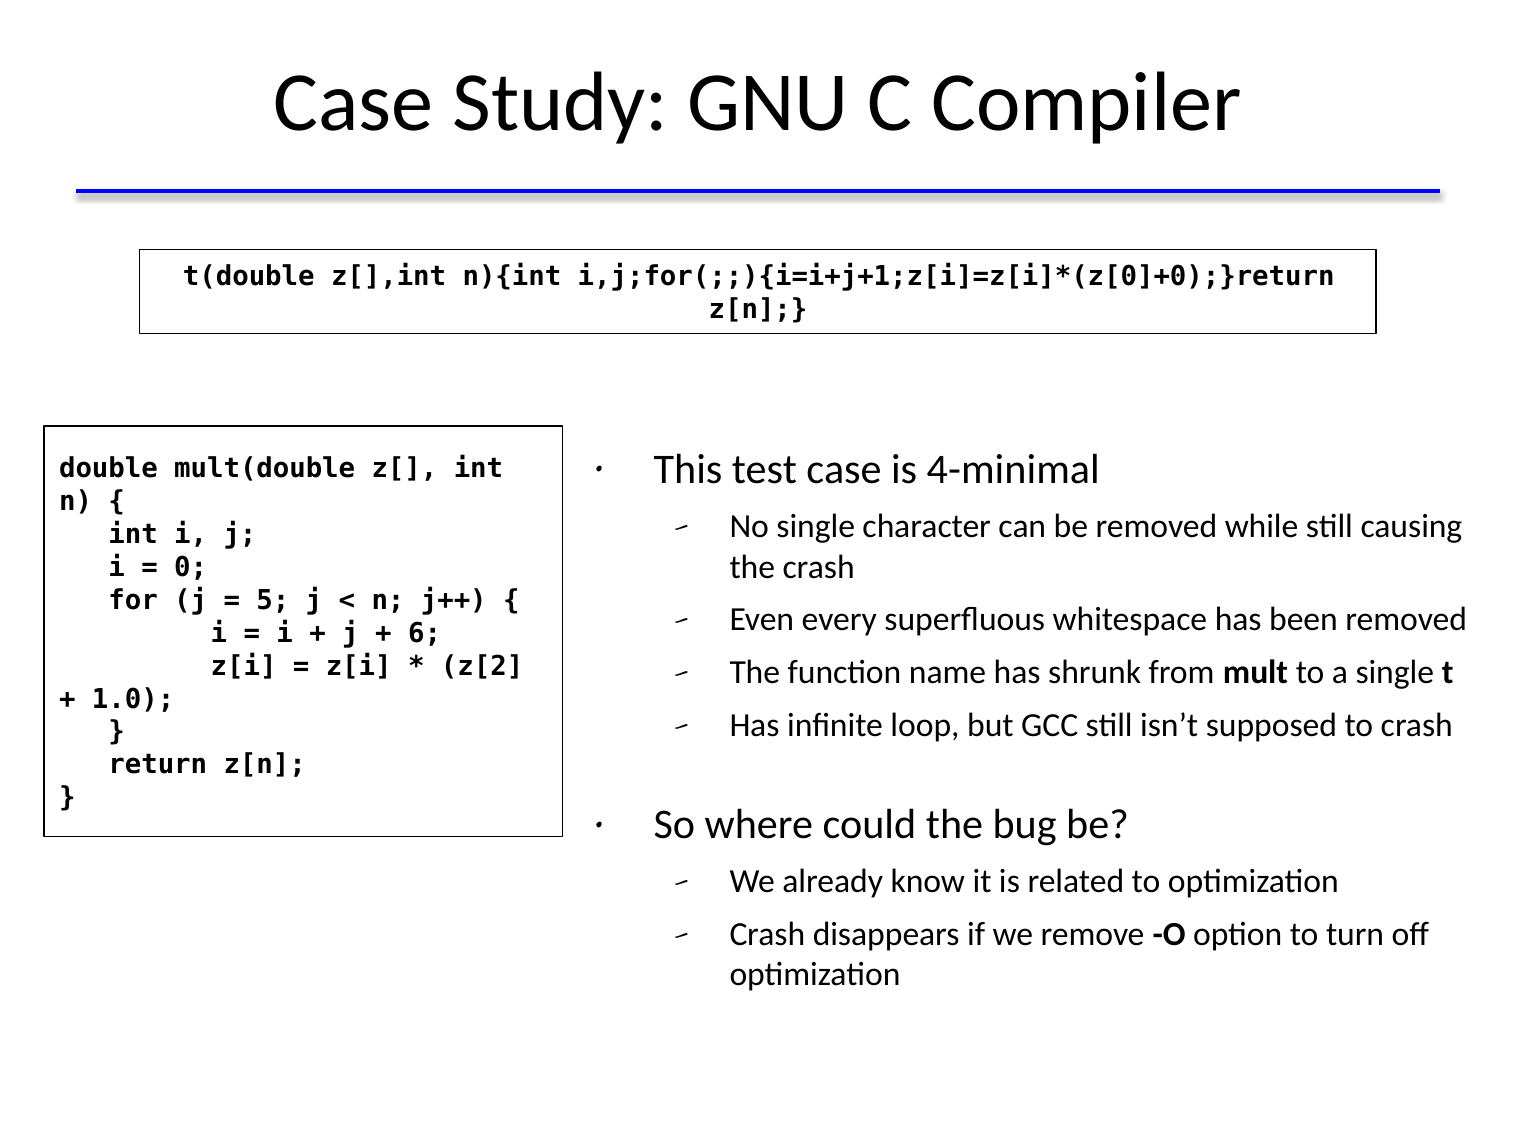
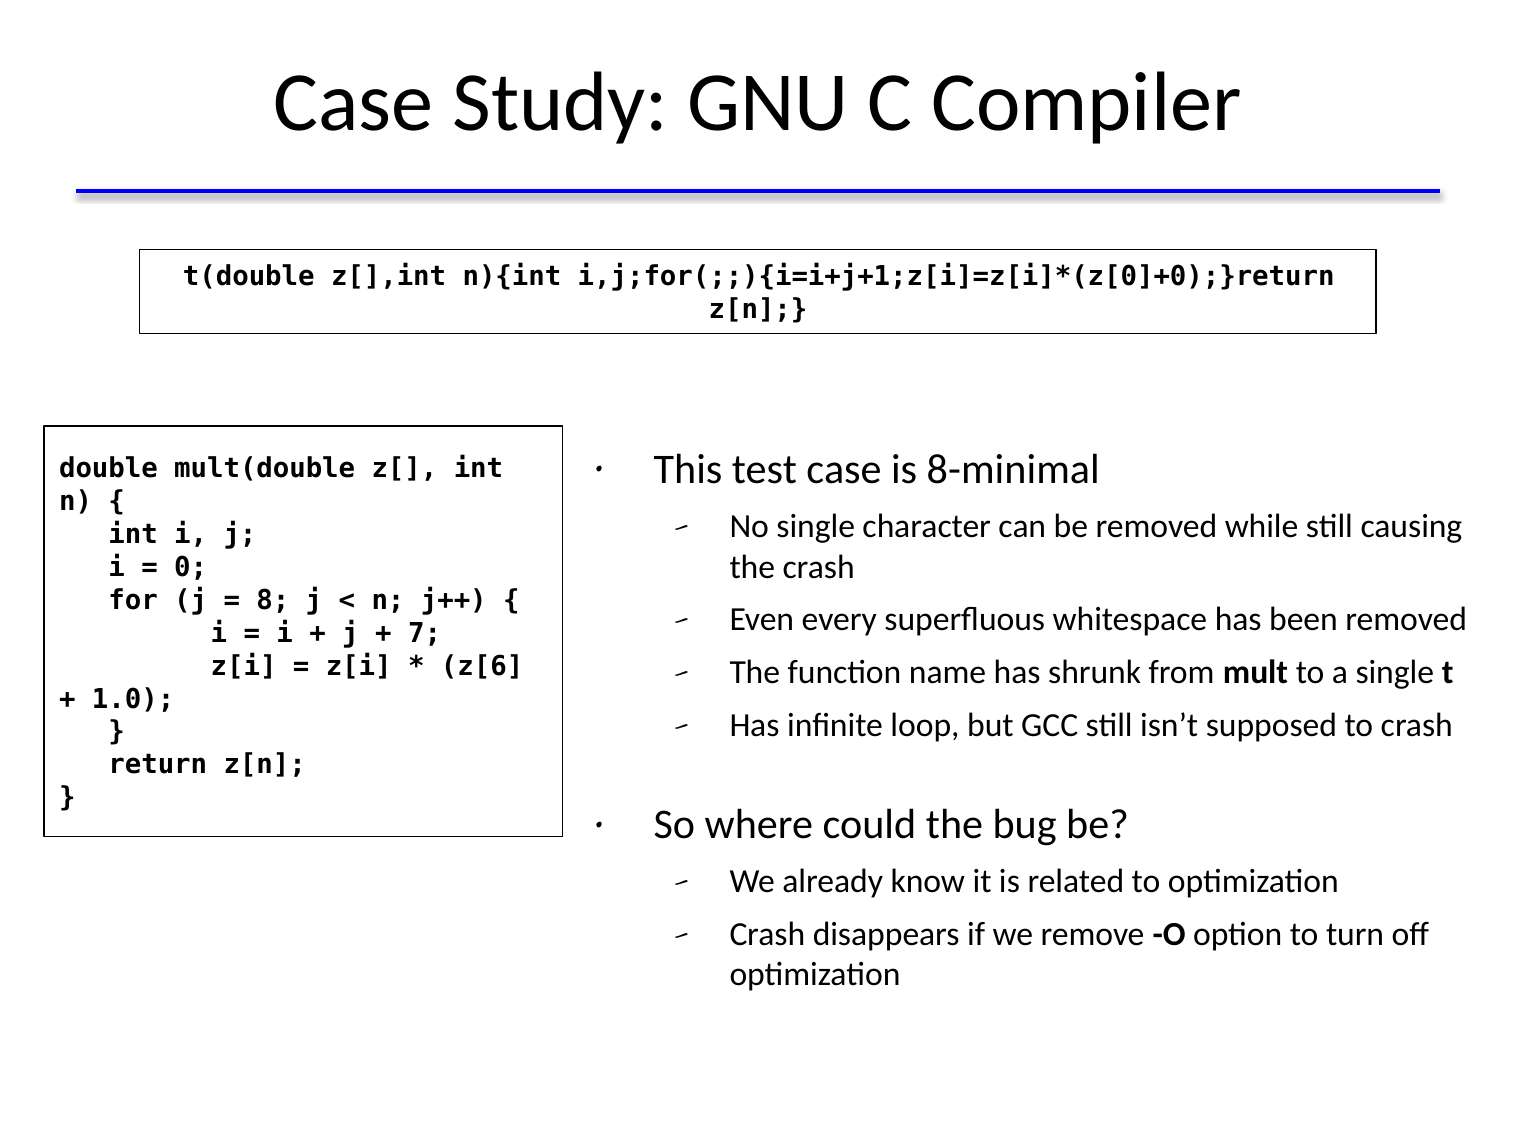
4-minimal: 4-minimal -> 8-minimal (1013, 469)
5: 5 -> 8 (273, 600)
6: 6 -> 7 (425, 633)
z[2: z[2 -> z[6 (482, 666)
